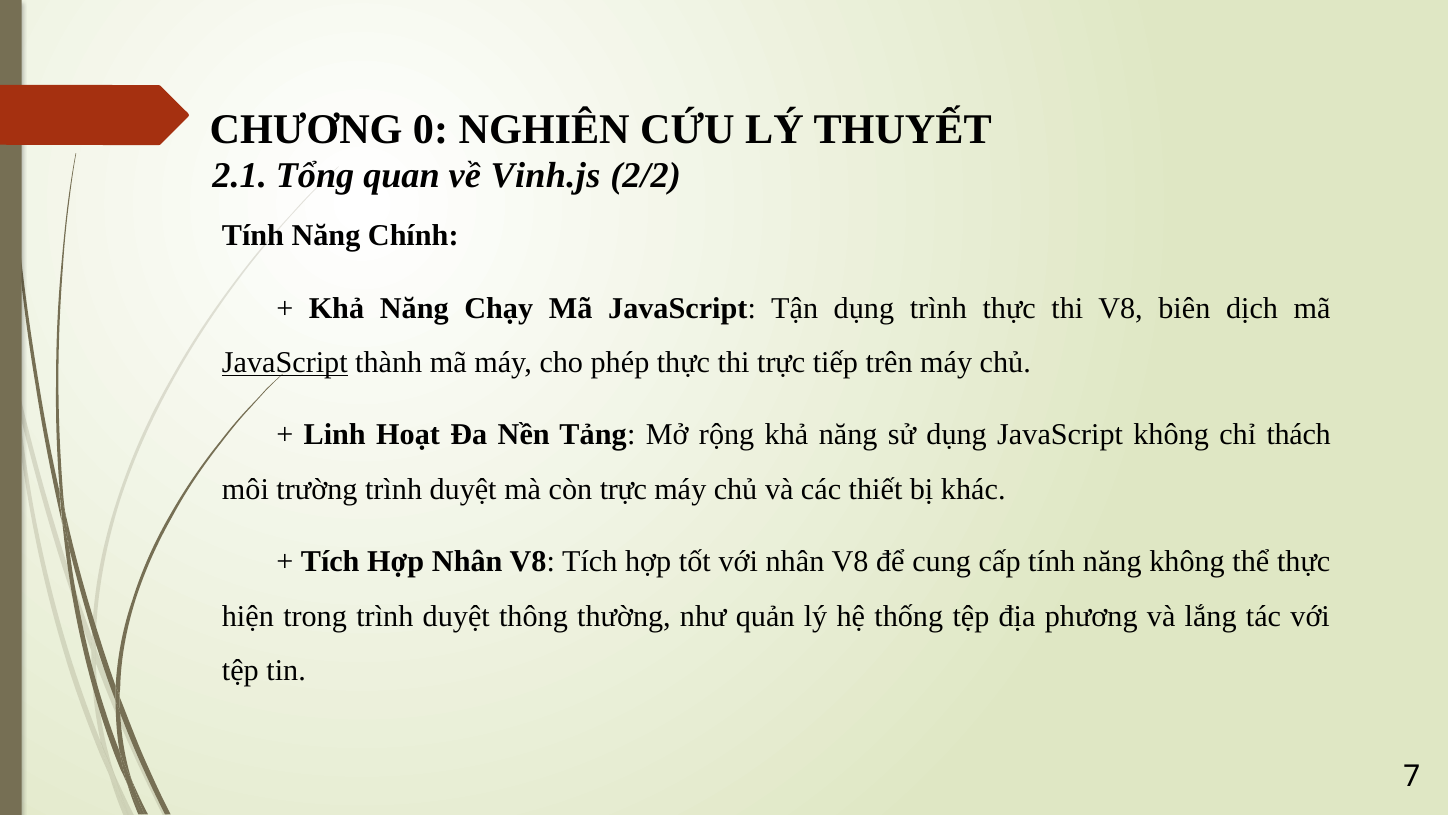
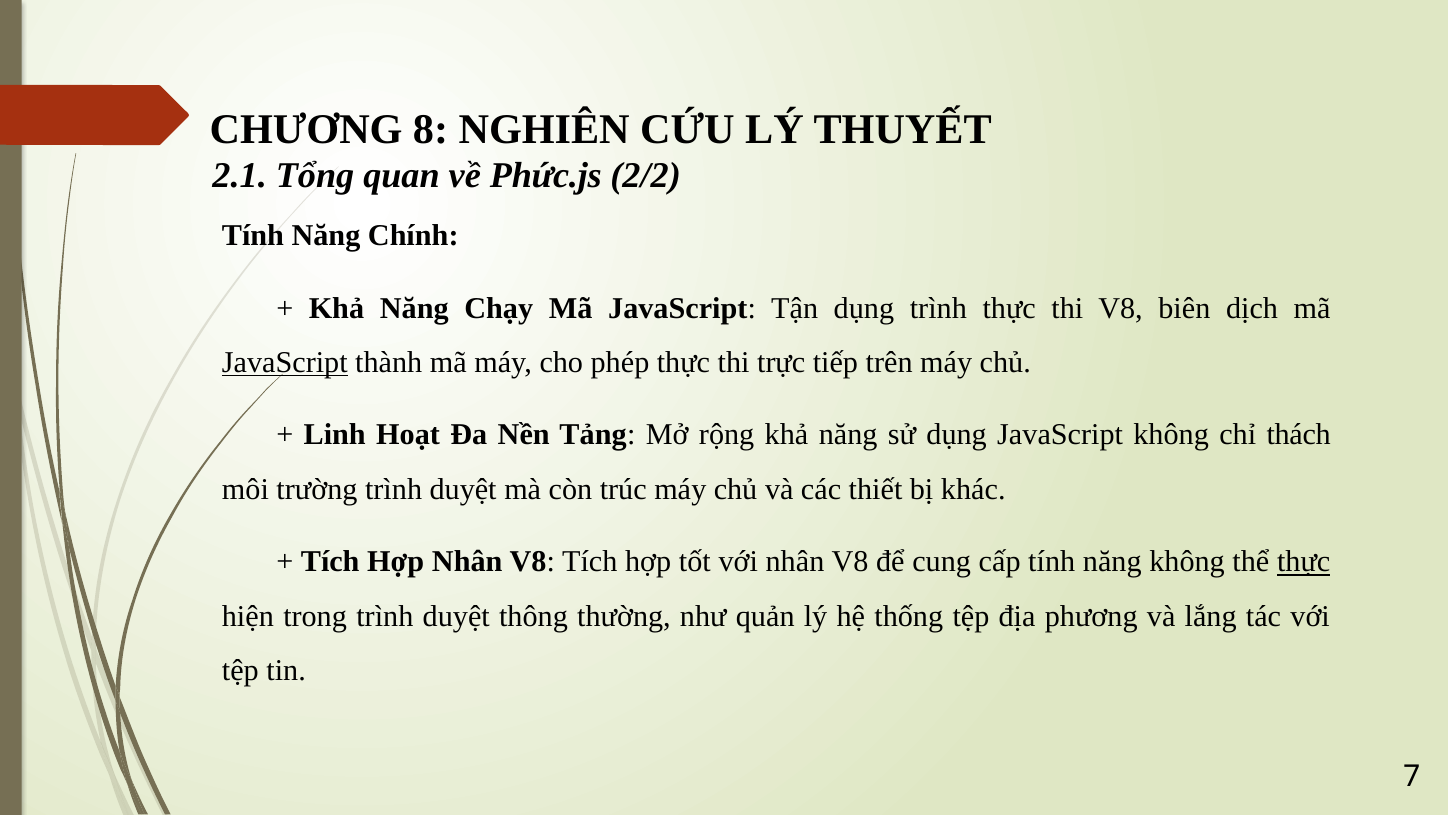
0: 0 -> 8 (431, 130)
Vinh.js: Vinh.js -> Phức.js (546, 176)
còn trực: trực -> trúc (623, 489)
thực underline: none -> present (1304, 561)
